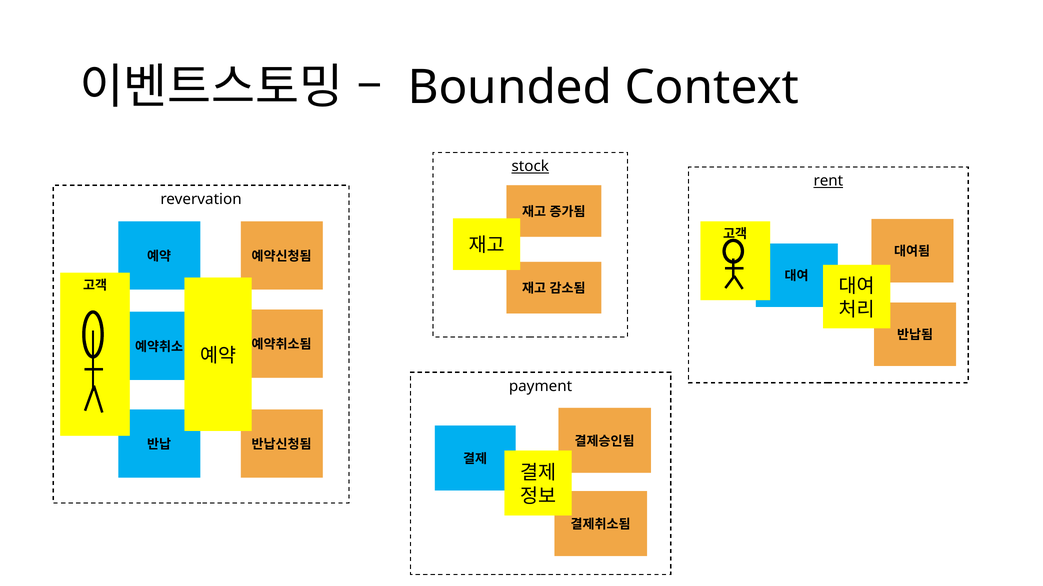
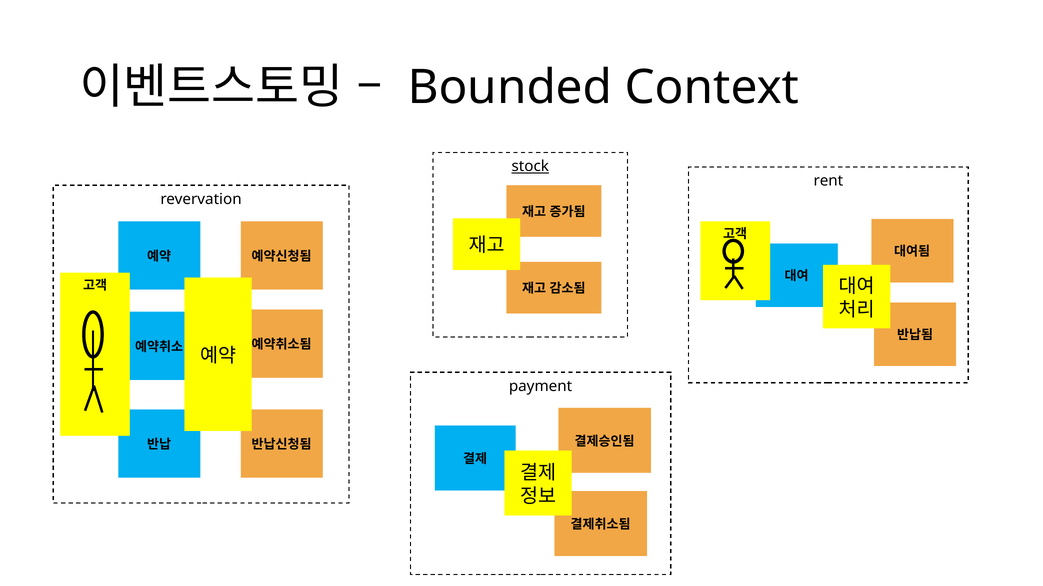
rent underline: present -> none (828, 181)
